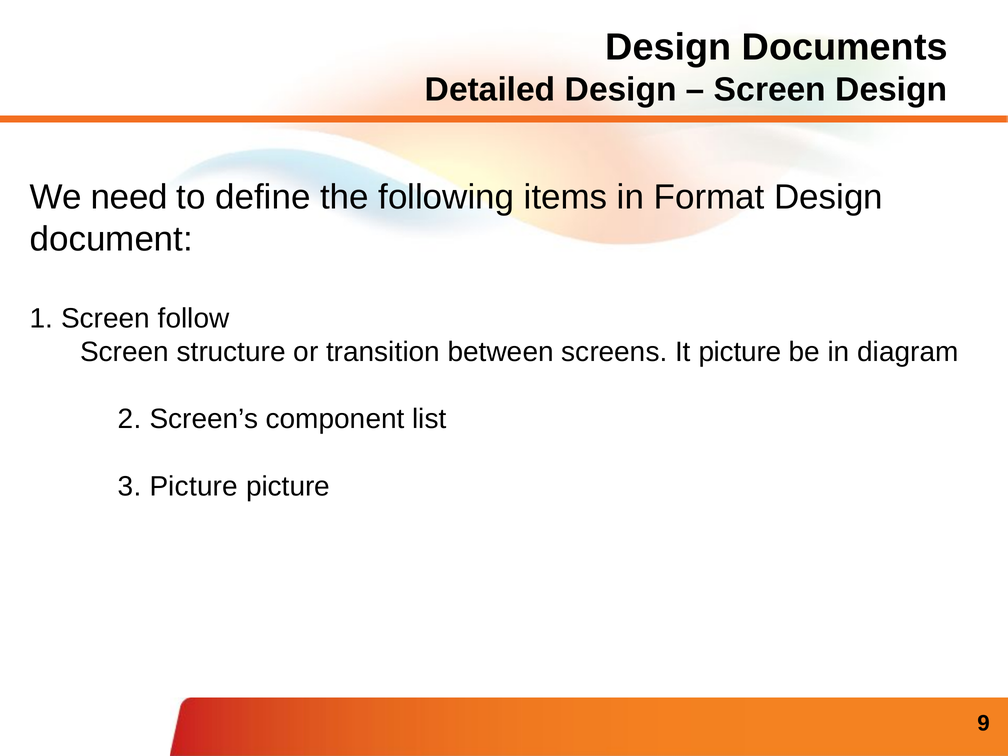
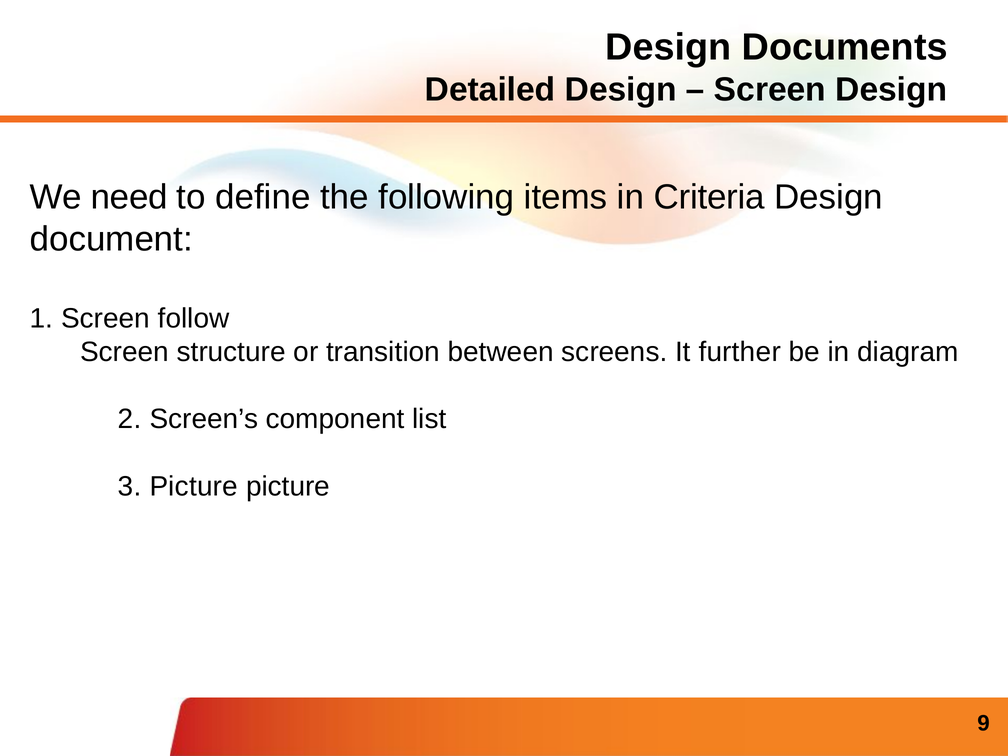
Format: Format -> Criteria (709, 197)
It picture: picture -> further (740, 352)
